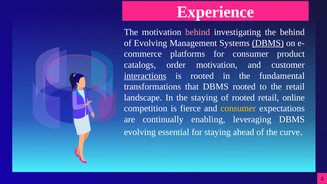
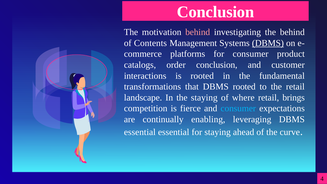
Experience: Experience -> Conclusion (216, 12)
of Evolving: Evolving -> Contents (150, 43)
order motivation: motivation -> conclusion (217, 65)
interactions underline: present -> none (145, 76)
of rooted: rooted -> where (243, 98)
online: online -> brings (294, 98)
consumer colour: yellow -> light blue (238, 108)
evolving: evolving -> essential (140, 132)
